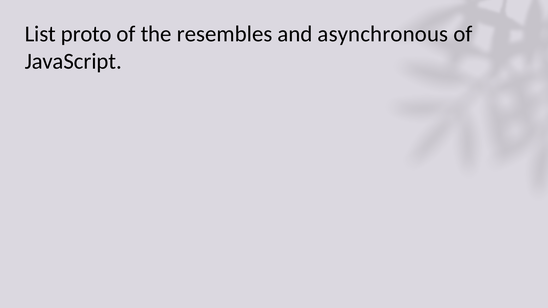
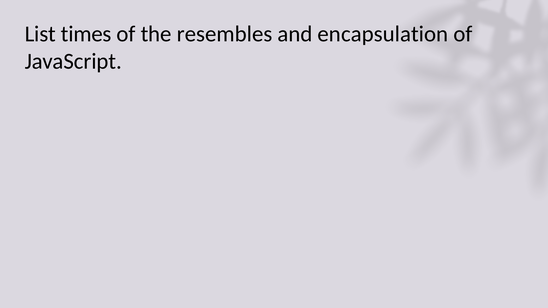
proto: proto -> times (86, 34)
asynchronous: asynchronous -> encapsulation (383, 34)
